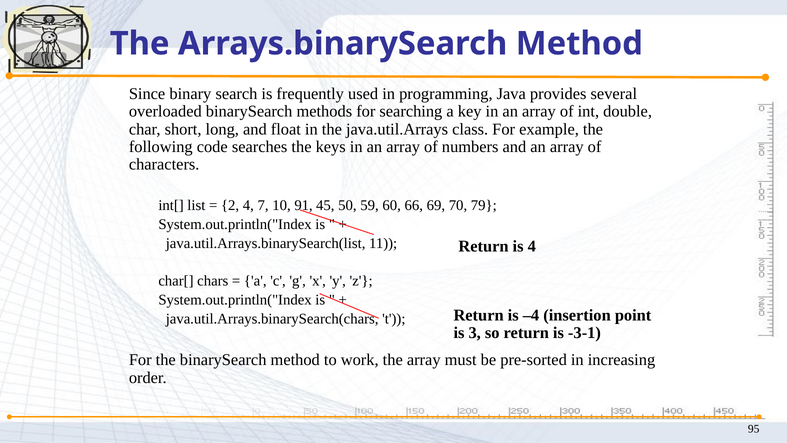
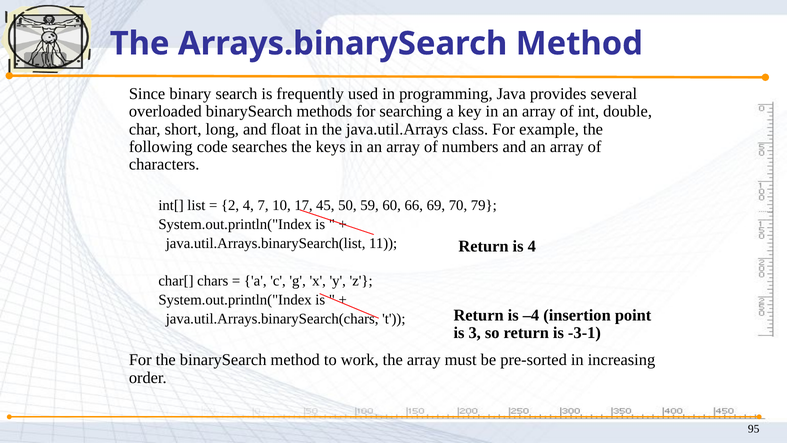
91: 91 -> 17 (303, 205)
